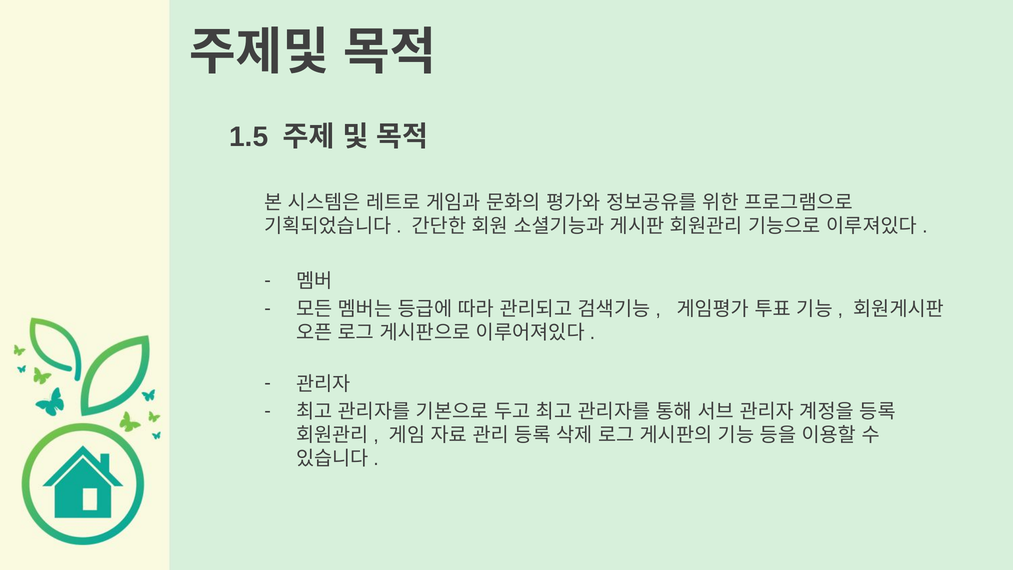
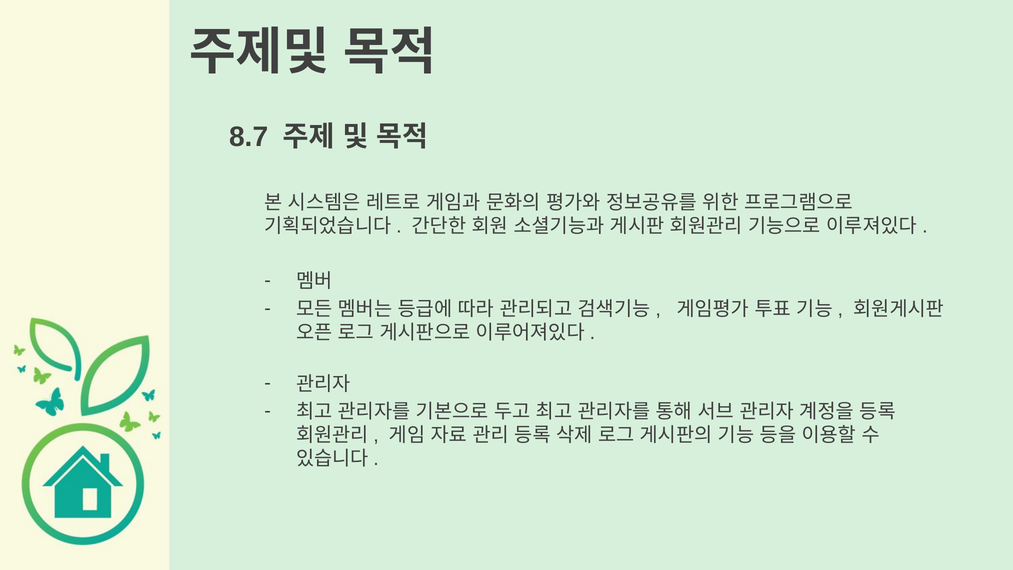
1.5: 1.5 -> 8.7 (249, 137)
